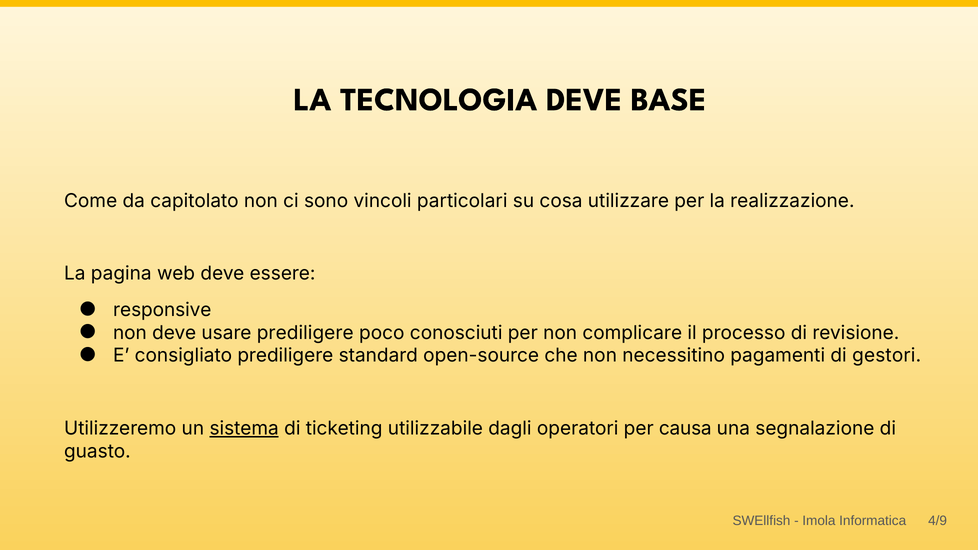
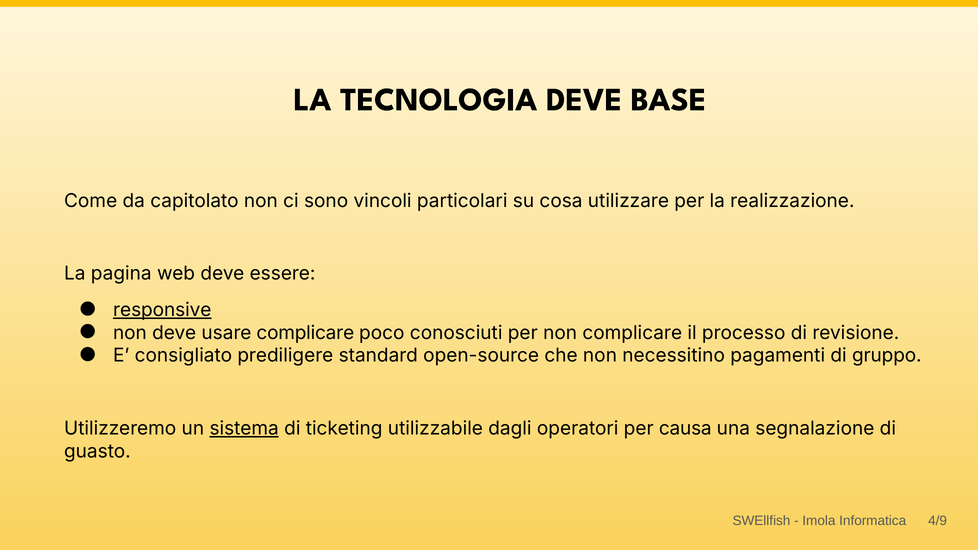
responsive underline: none -> present (162, 310)
usare prediligere: prediligere -> complicare (305, 333)
gestori: gestori -> gruppo (887, 356)
